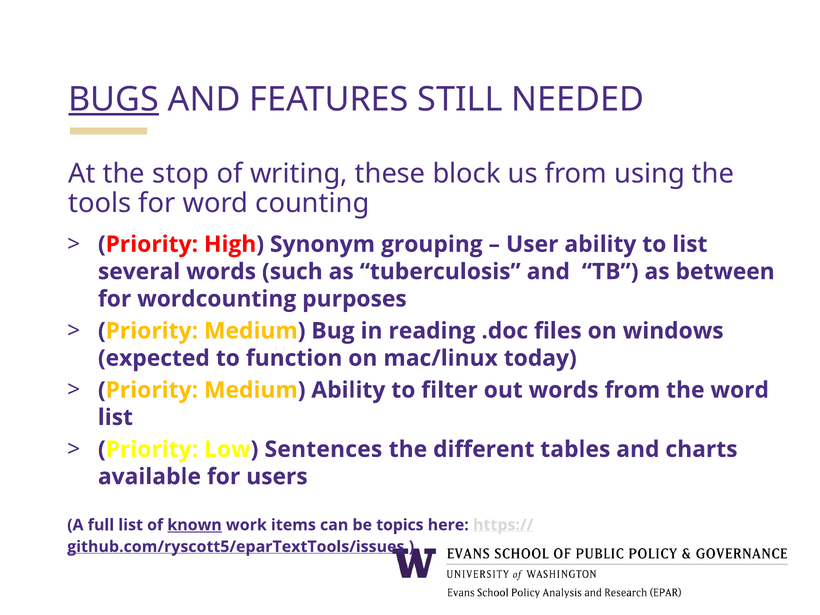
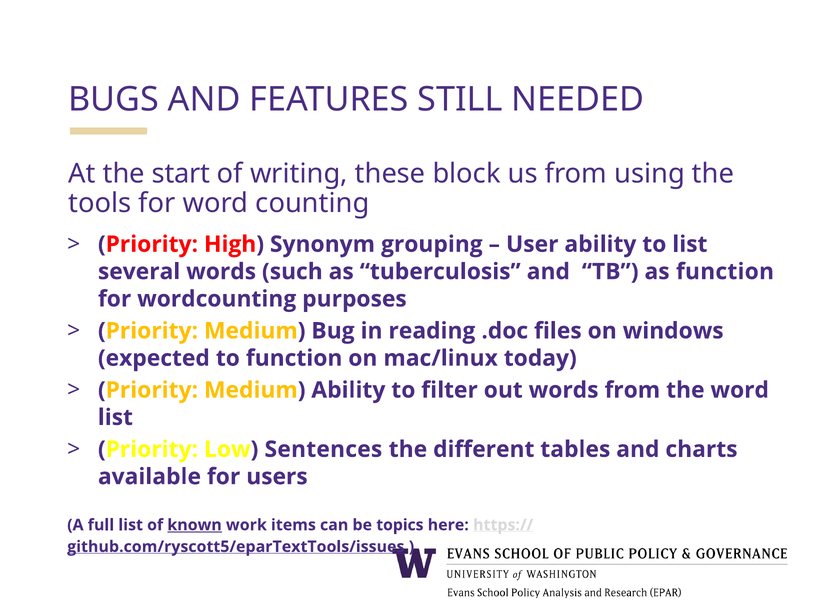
BUGS underline: present -> none (114, 100)
stop: stop -> start (181, 174)
as between: between -> function (725, 272)
